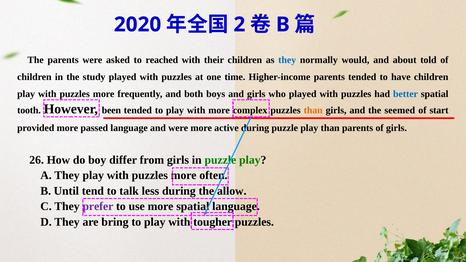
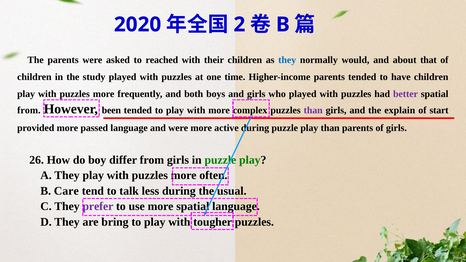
told: told -> that (428, 60)
better colour: blue -> purple (406, 94)
tooth: tooth -> from (29, 110)
than colour: orange -> purple (313, 110)
seemed: seemed -> explain (400, 110)
Until: Until -> Care (66, 191)
allow: allow -> usual (232, 191)
